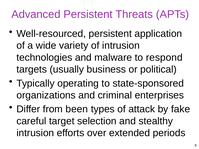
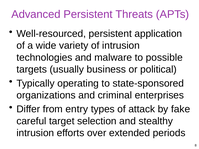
respond: respond -> possible (164, 58)
been: been -> entry (77, 109)
